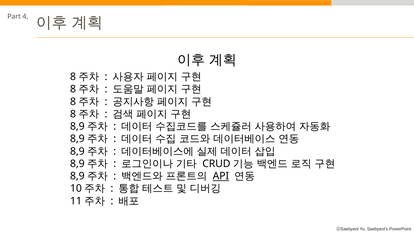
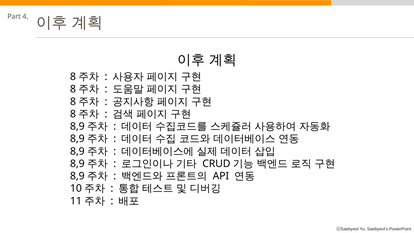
API underline: present -> none (221, 176)
